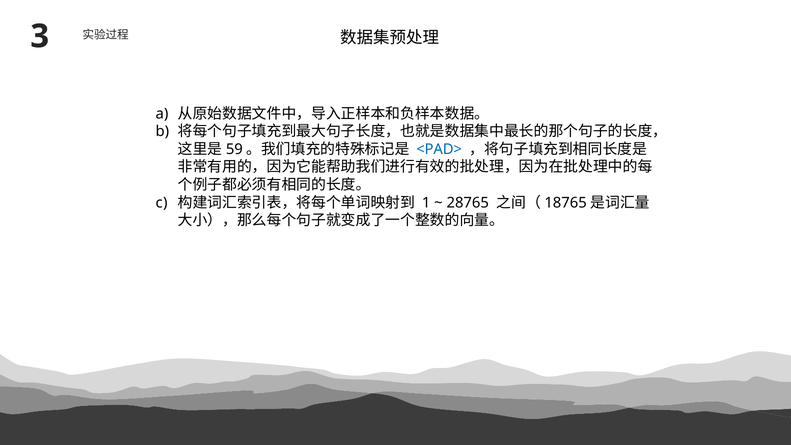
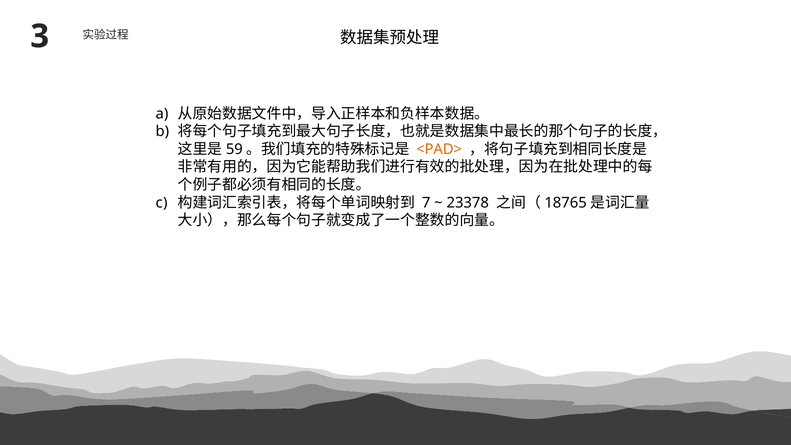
<PAD> colour: blue -> orange (439, 149)
1: 1 -> 7 (426, 203)
28765: 28765 -> 23378 (468, 203)
